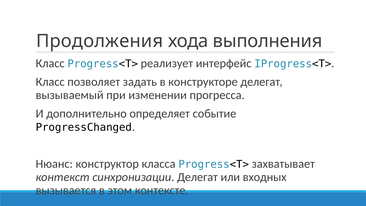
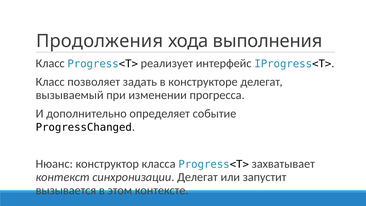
входных: входных -> запустит (265, 177)
